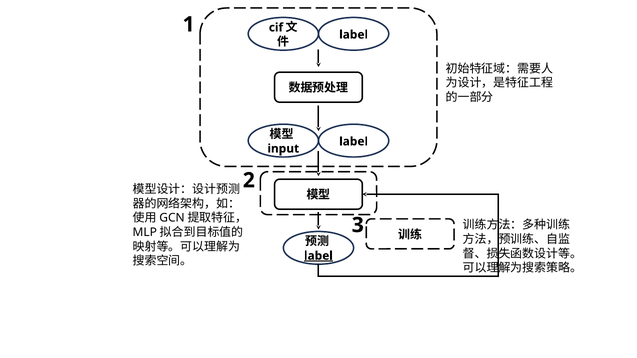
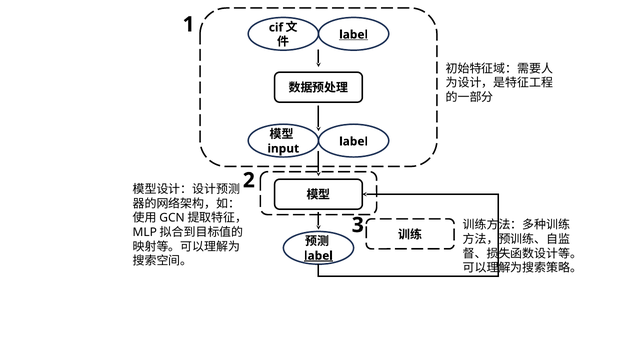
label underline: none -> present (354, 35)
